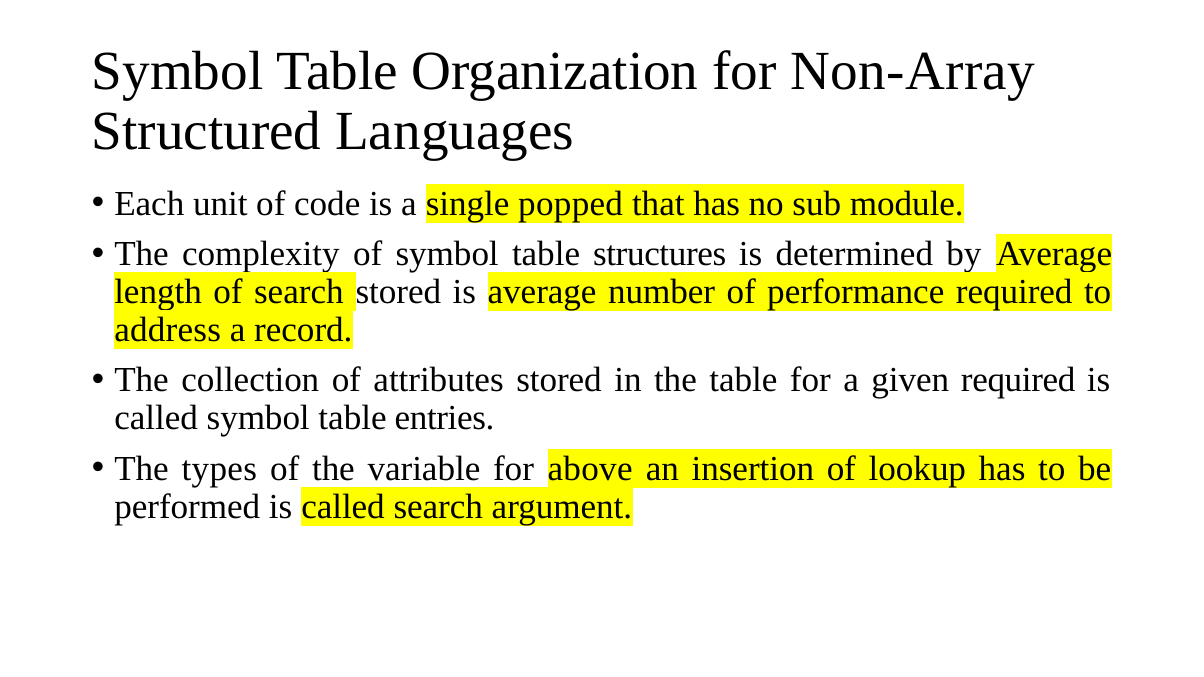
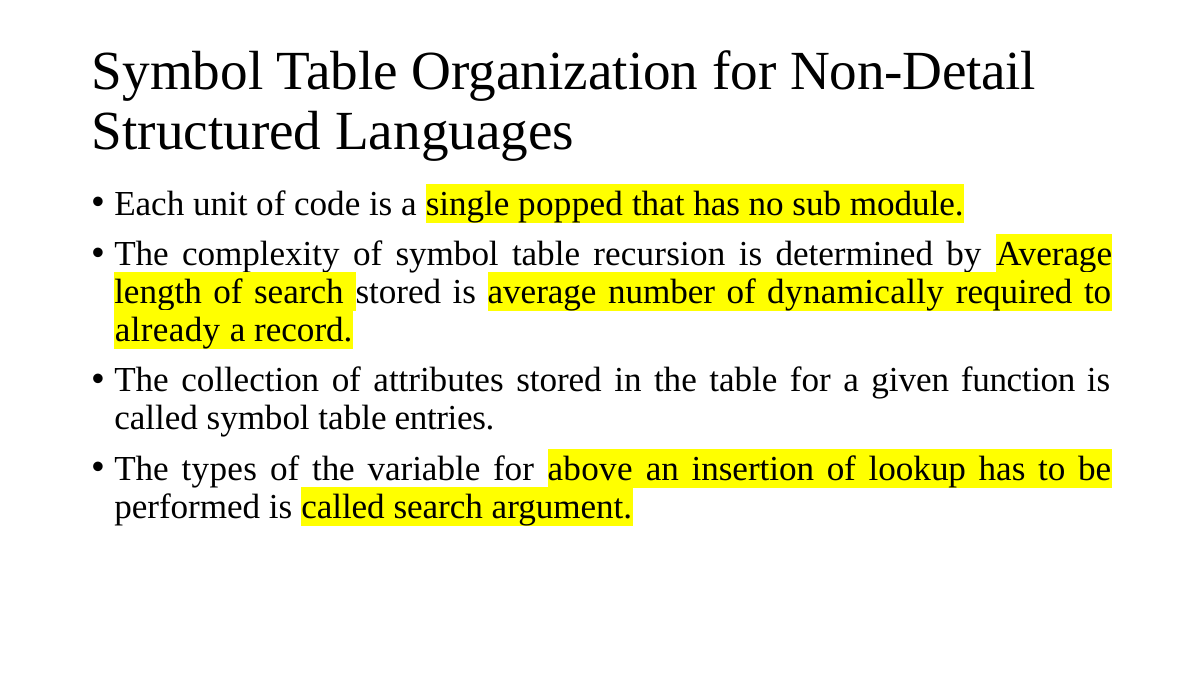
Non-Array: Non-Array -> Non-Detail (913, 71)
structures: structures -> recursion (659, 254)
performance: performance -> dynamically (856, 292)
address: address -> already (168, 330)
given required: required -> function (1018, 380)
